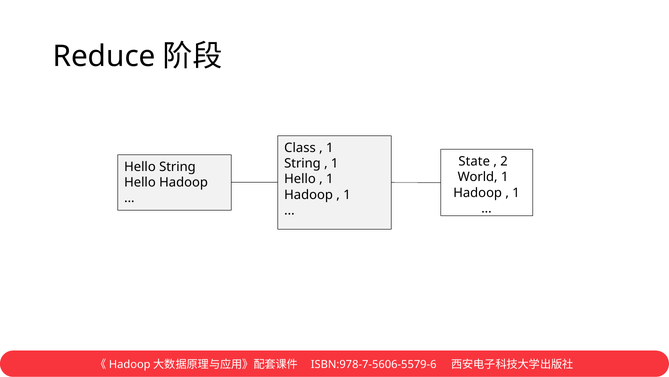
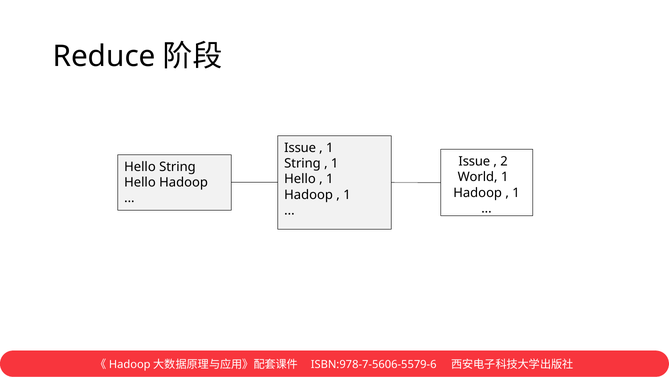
Class: Class -> Issue (300, 147)
State: State -> Issue (474, 161)
